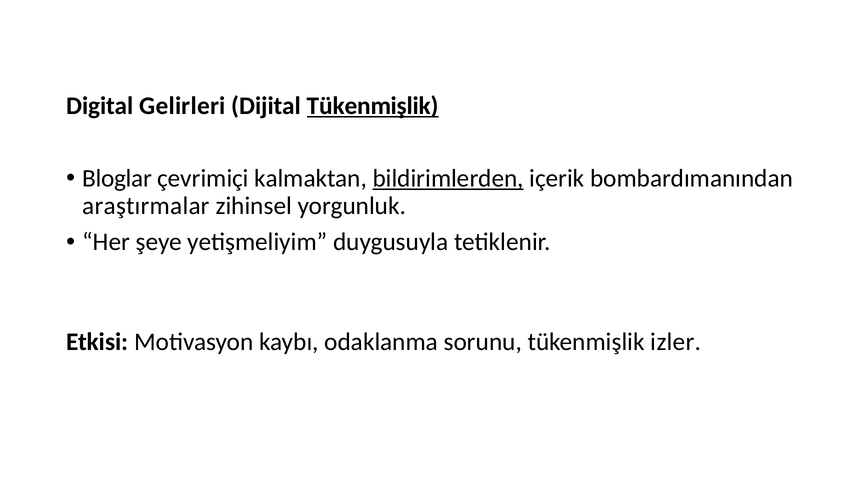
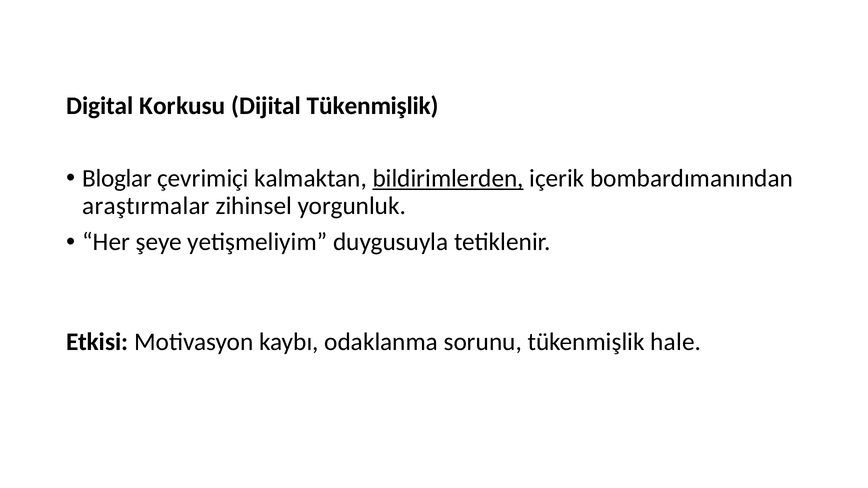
Gelirleri: Gelirleri -> Korkusu (182, 106)
Tükenmişlik underline: present -> none (373, 106)
izler: izler -> hale (676, 342)
